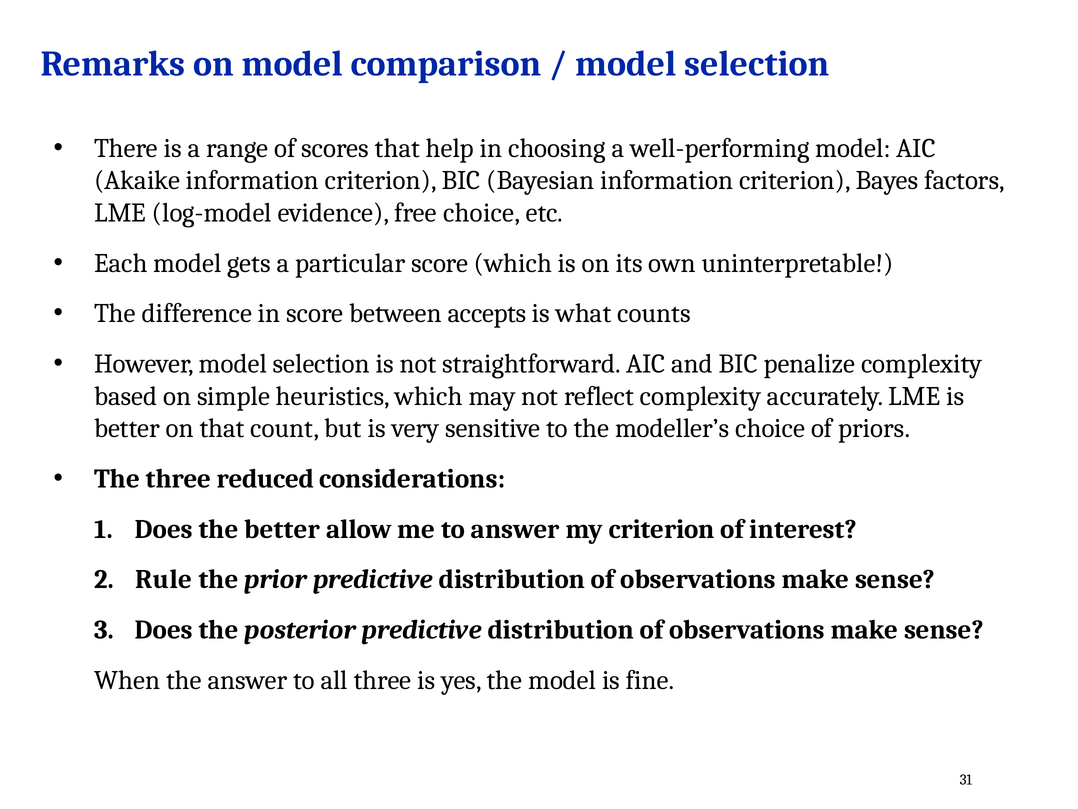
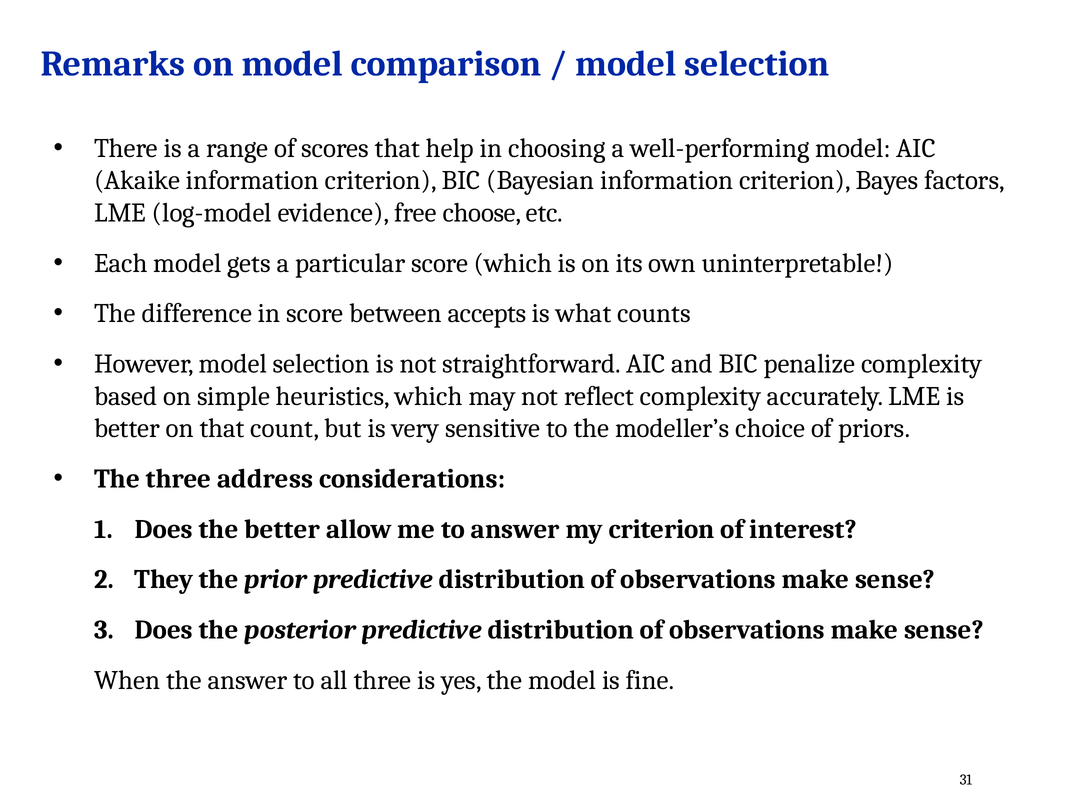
free choice: choice -> choose (482, 213)
reduced: reduced -> address (265, 479)
Rule: Rule -> They (164, 579)
